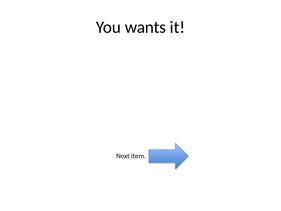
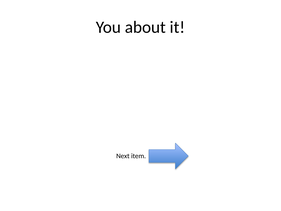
wants: wants -> about (145, 27)
